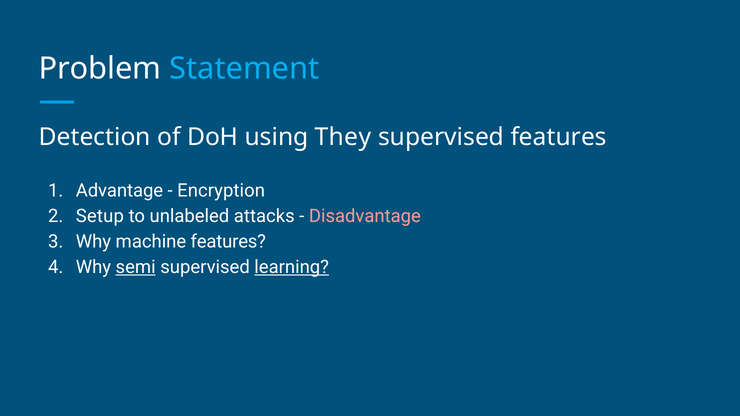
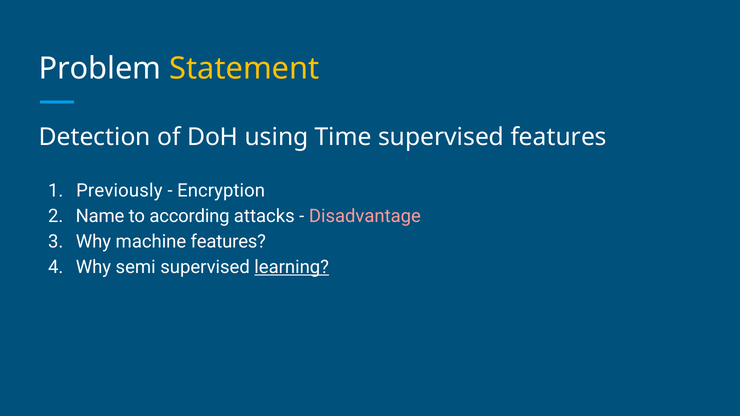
Statement colour: light blue -> yellow (244, 69)
They: They -> Time (343, 137)
Advantage: Advantage -> Previously (119, 191)
Setup: Setup -> Name (100, 216)
unlabeled: unlabeled -> according (190, 216)
semi underline: present -> none (136, 267)
